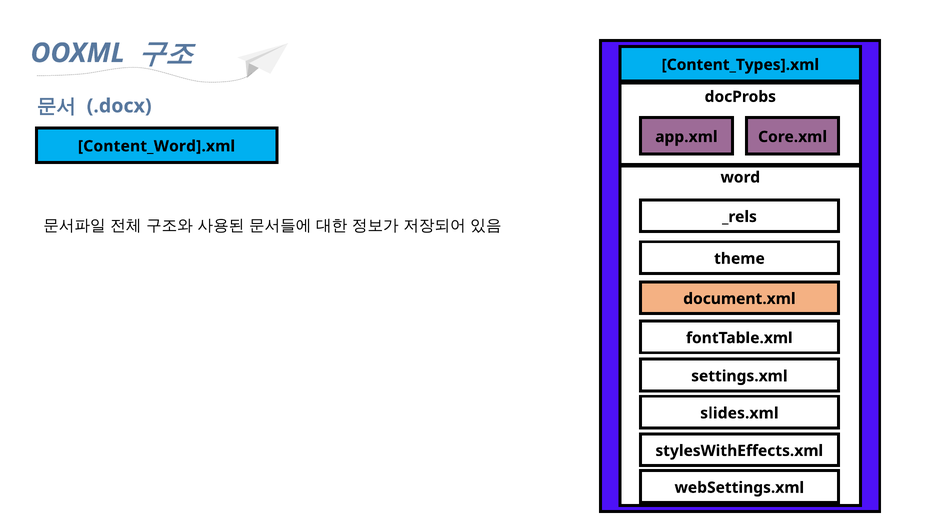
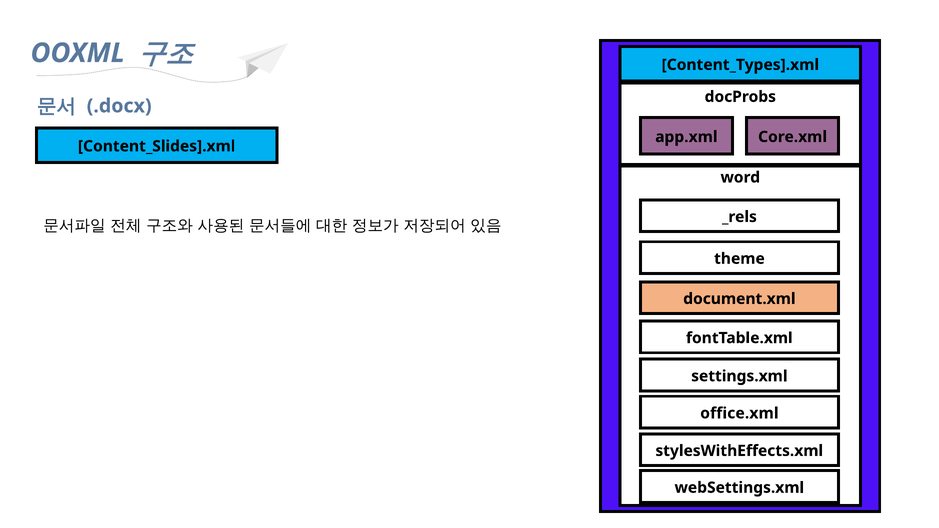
Content_Word].xml: Content_Word].xml -> Content_Slides].xml (157, 146)
slides.xml: slides.xml -> office.xml (739, 413)
